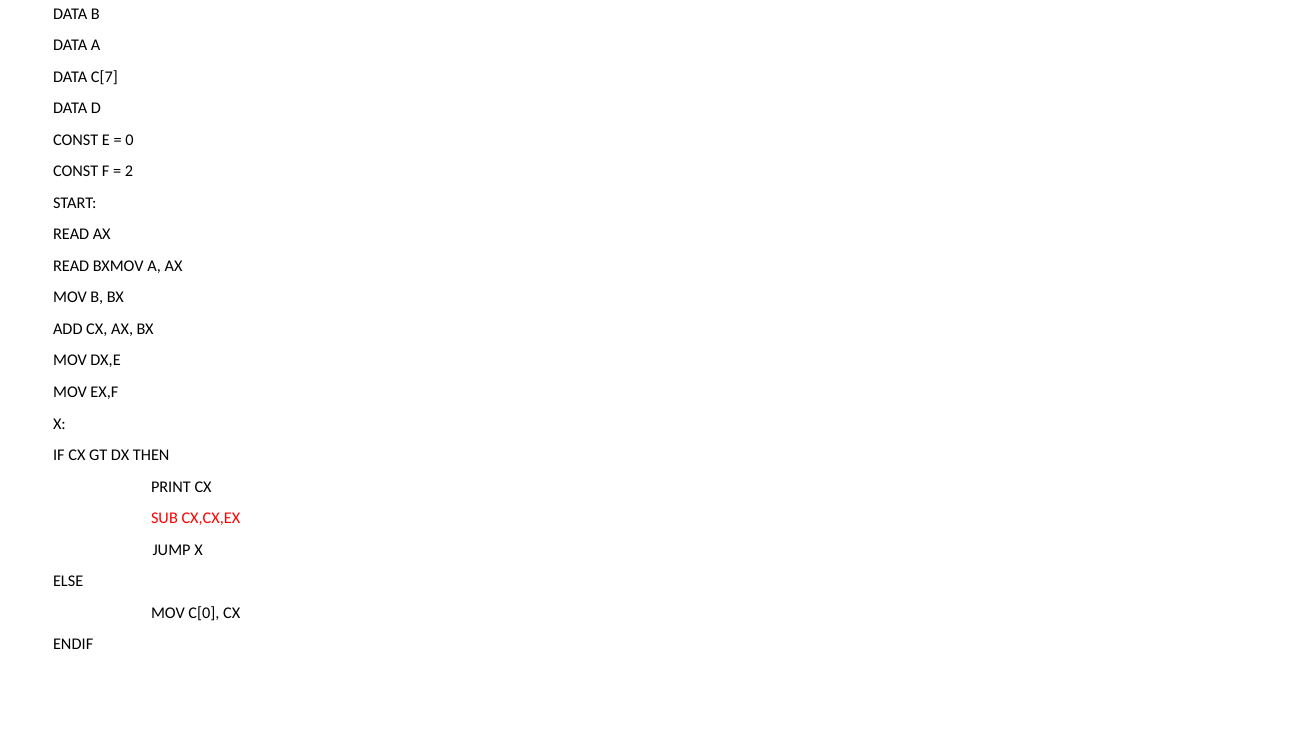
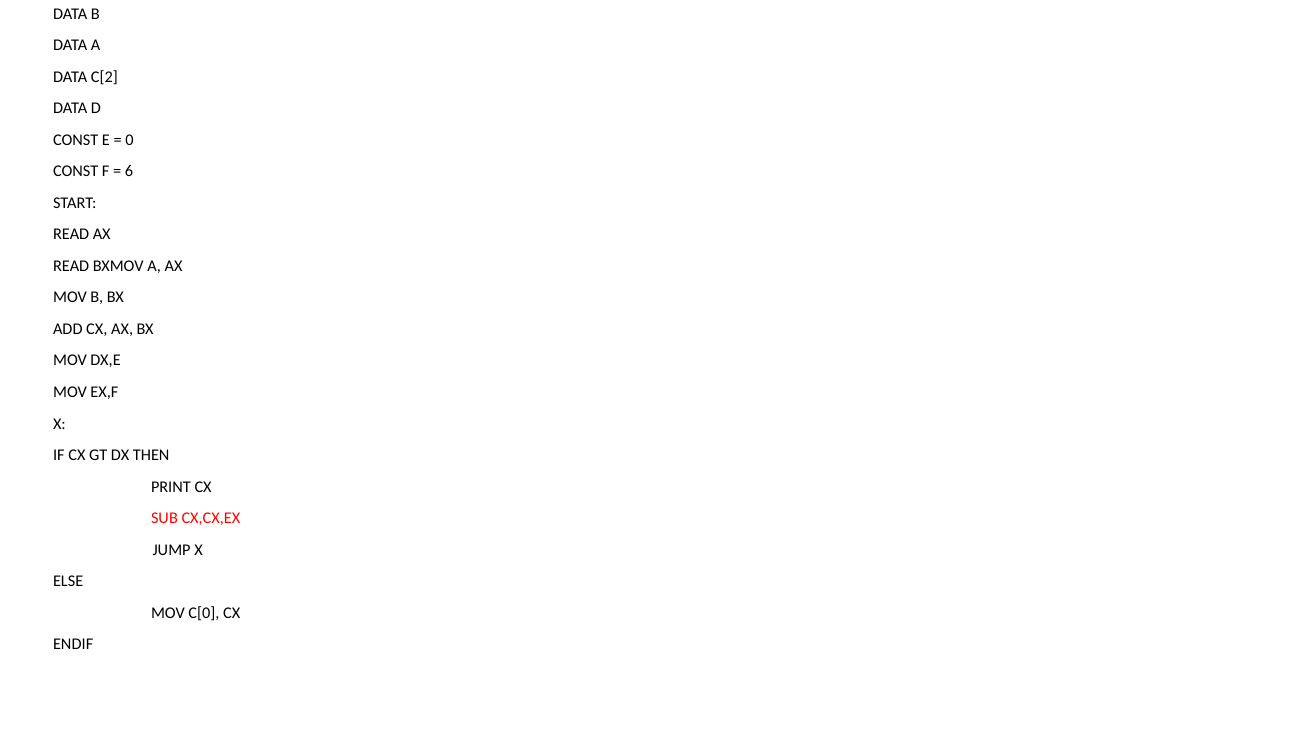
C[7: C[7 -> C[2 (104, 77)
2: 2 -> 6 (129, 171)
